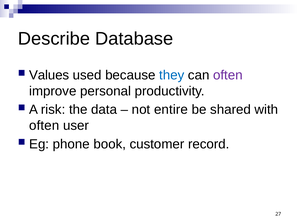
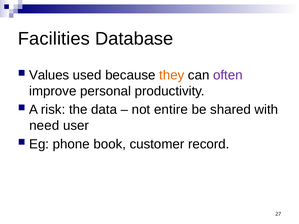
Describe: Describe -> Facilities (54, 39)
they colour: blue -> orange (172, 75)
often: often -> need (44, 126)
